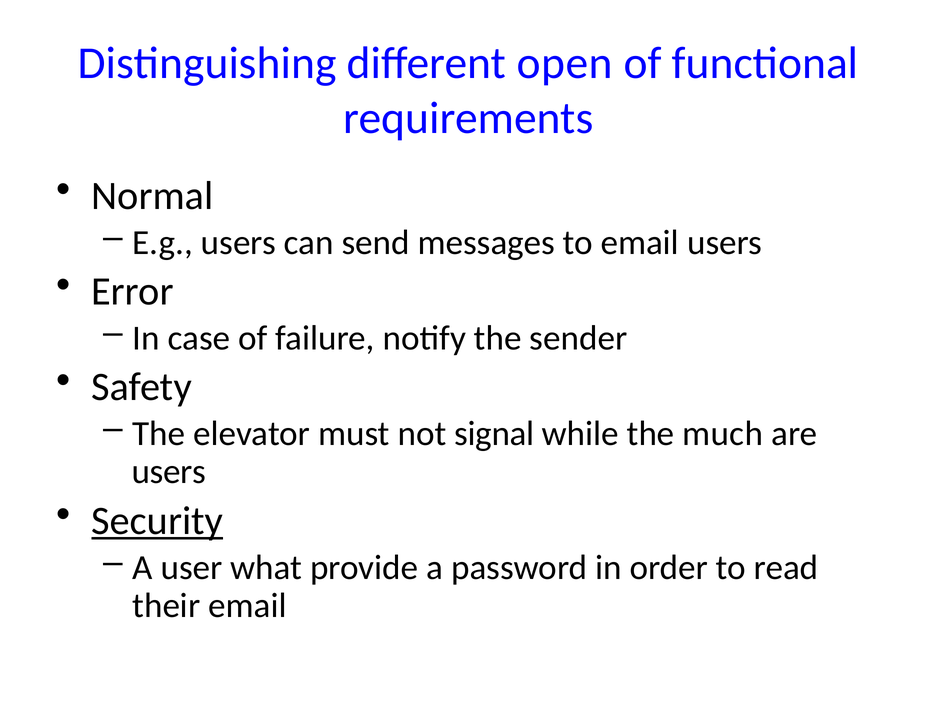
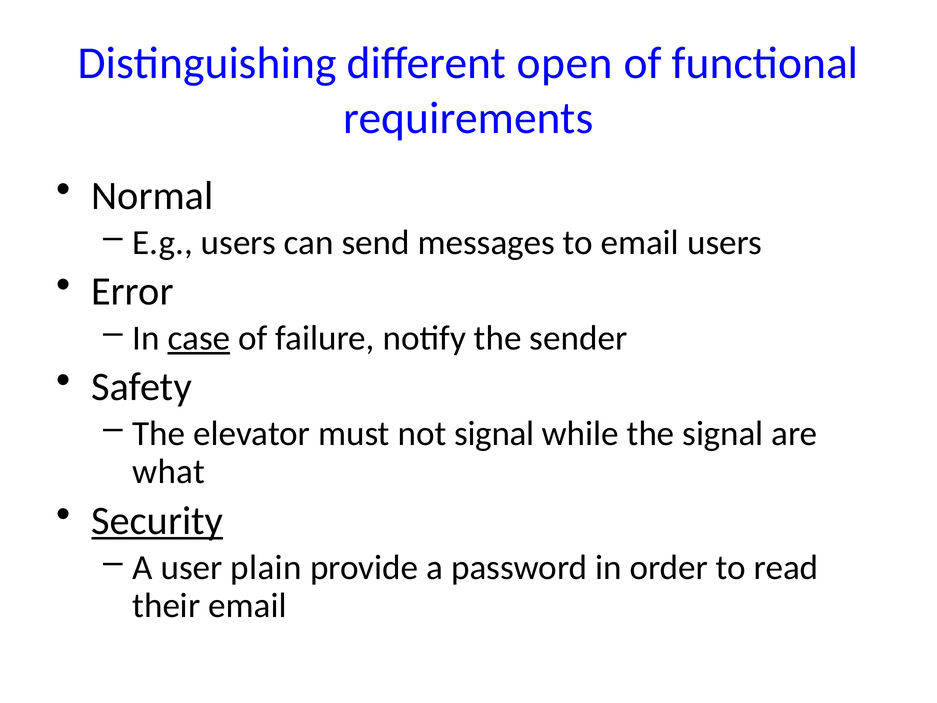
case underline: none -> present (199, 338)
the much: much -> signal (723, 434)
users: users -> what (169, 472)
what: what -> plain (266, 567)
